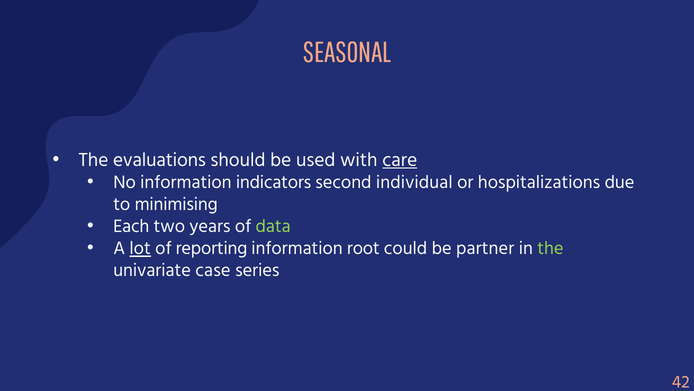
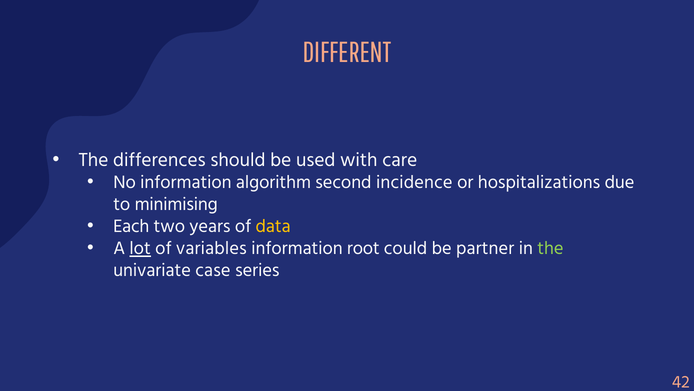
SEASONAL: SEASONAL -> DIFFERENT (347, 53)
evaluations: evaluations -> differences (159, 160)
care underline: present -> none (400, 160)
indicators: indicators -> algorithm (273, 182)
individual: individual -> incidence (414, 182)
data colour: light green -> yellow (273, 226)
reporting: reporting -> variables (211, 248)
